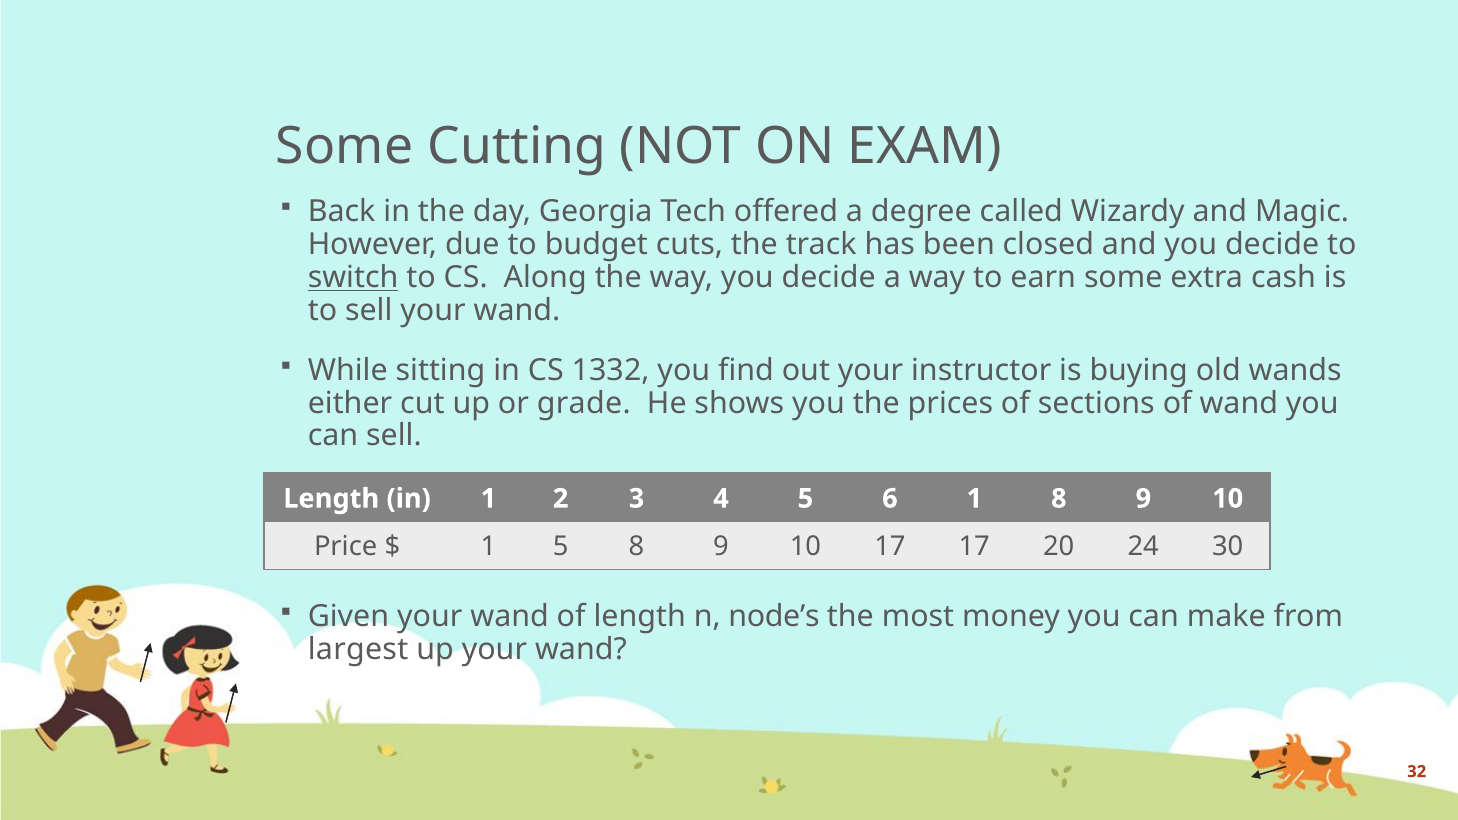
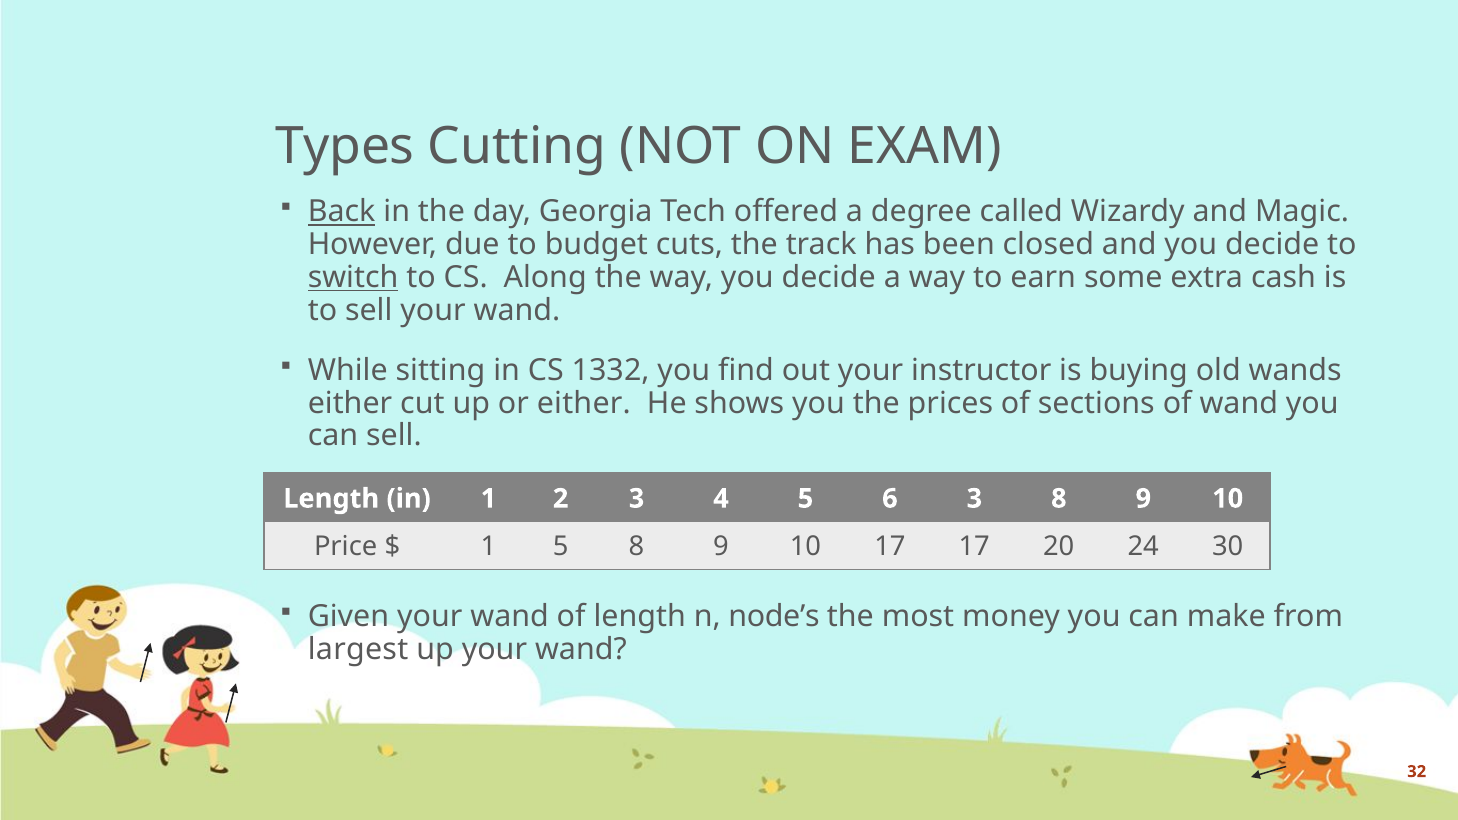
Some: Some -> Types (345, 146)
Back underline: none -> present (342, 212)
or grade: grade -> either (584, 403)
6 1: 1 -> 3 (974, 499)
